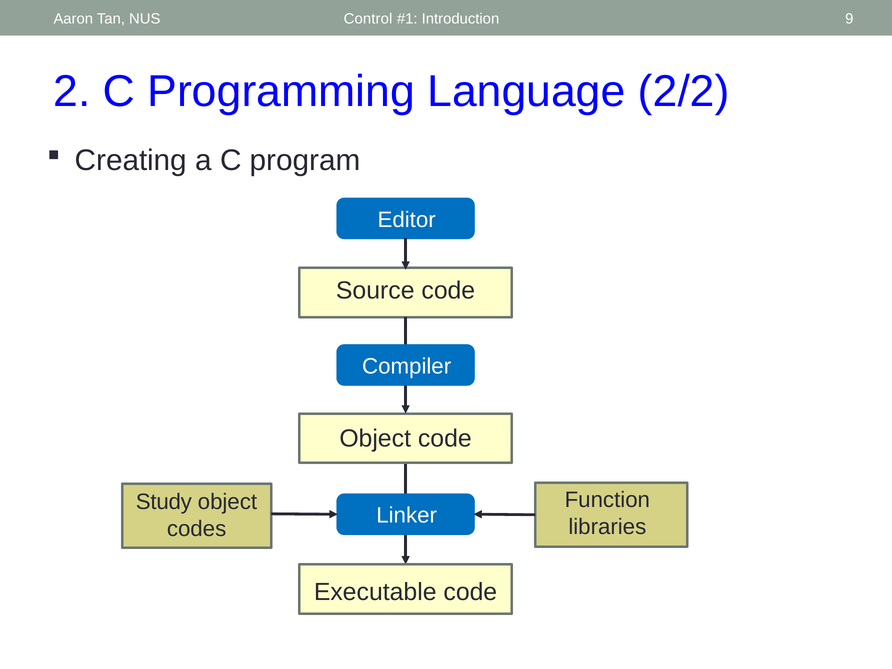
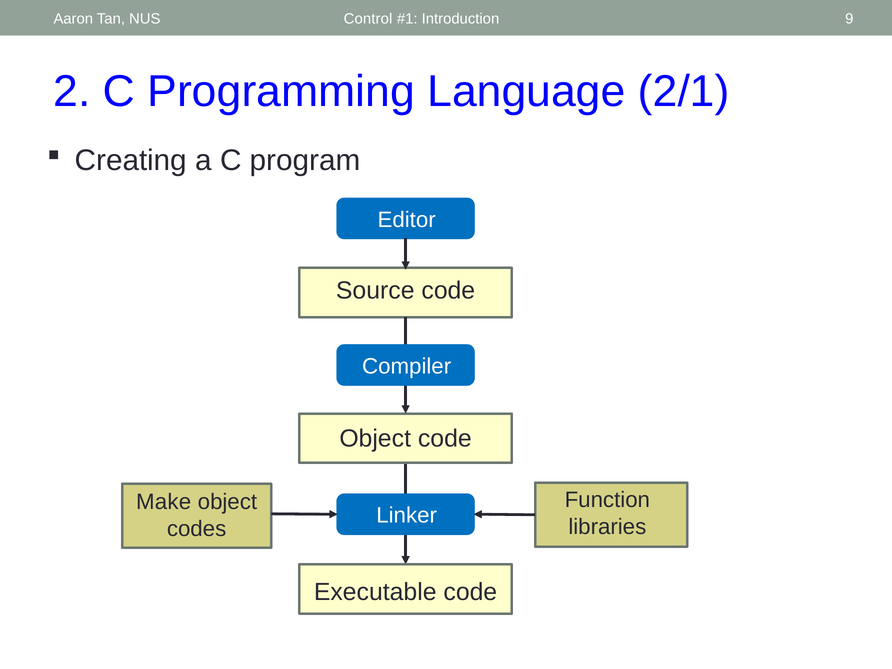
2/2: 2/2 -> 2/1 (684, 92)
Study: Study -> Make (164, 502)
